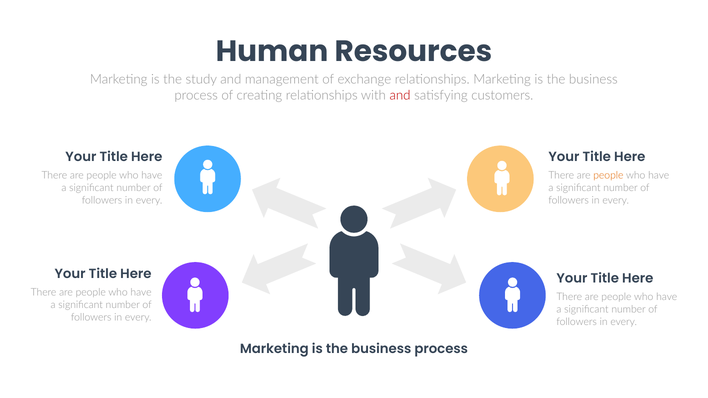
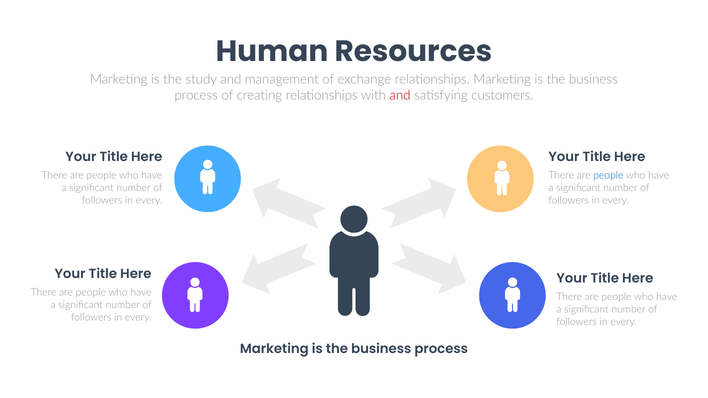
people colour: orange -> blue (608, 176)
